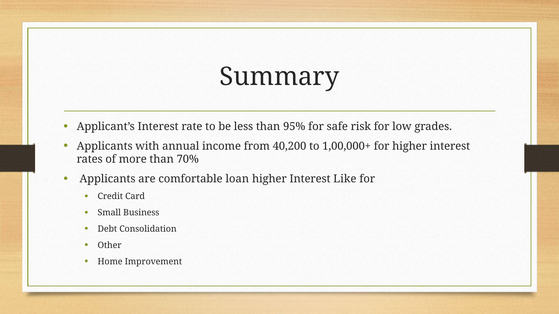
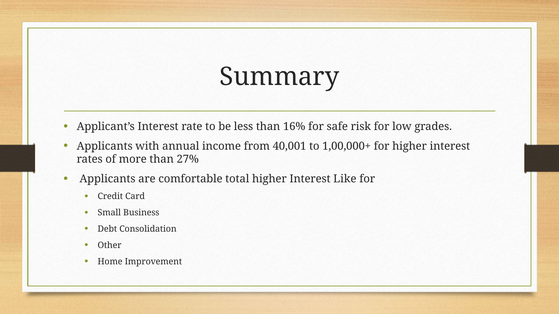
95%: 95% -> 16% (294, 127)
40,200: 40,200 -> 40,001 (289, 146)
70%: 70% -> 27% (188, 160)
loan: loan -> total (237, 179)
